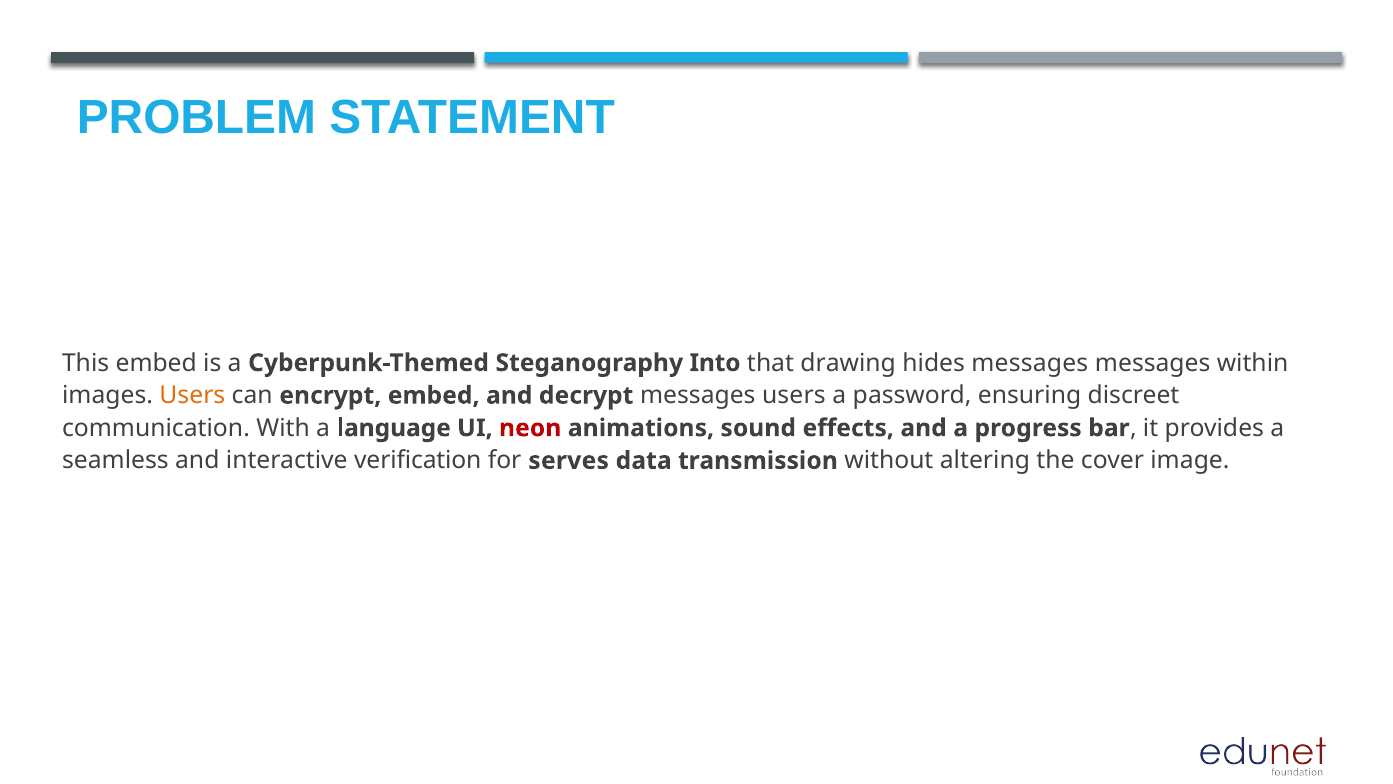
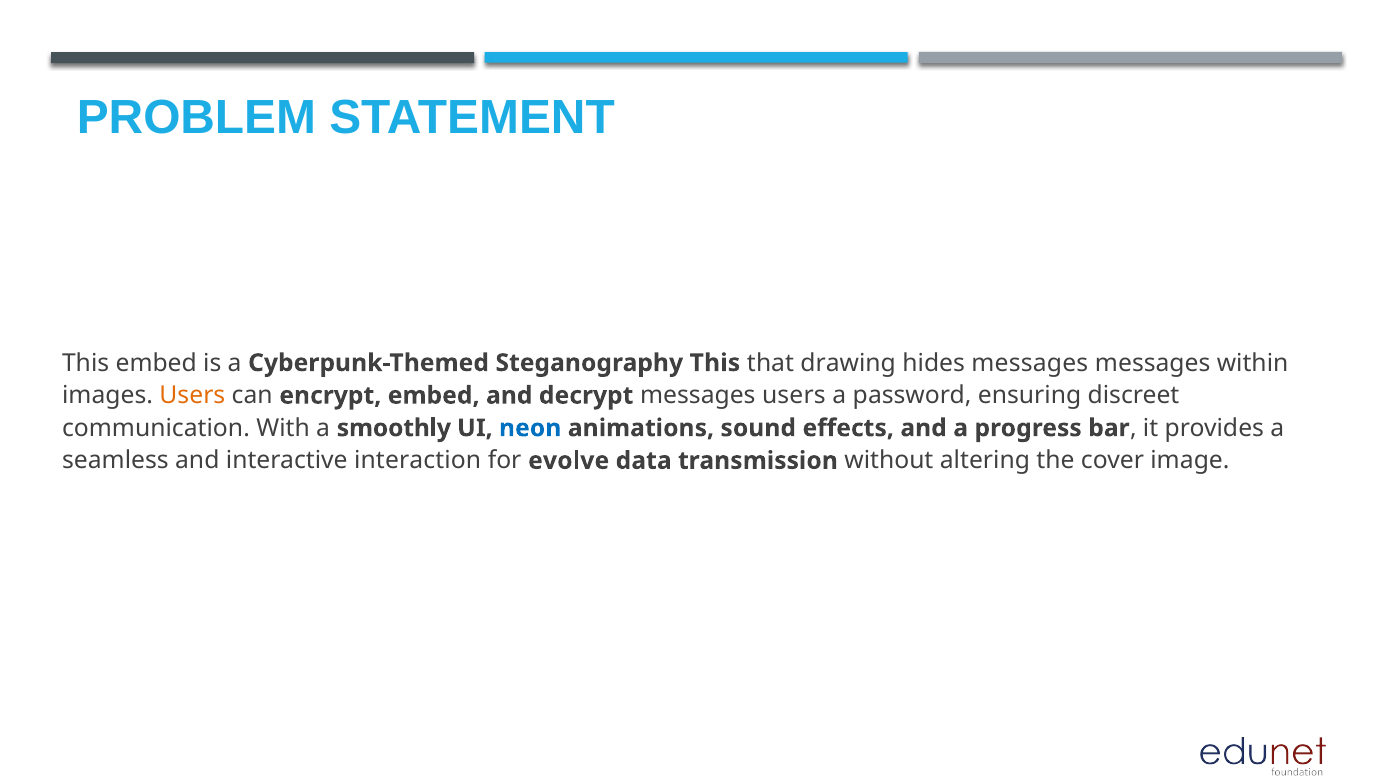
Steganography Into: Into -> This (715, 363)
language: language -> smoothly (394, 428)
neon colour: red -> blue (530, 428)
verification: verification -> interaction (418, 460)
serves: serves -> evolve (569, 460)
